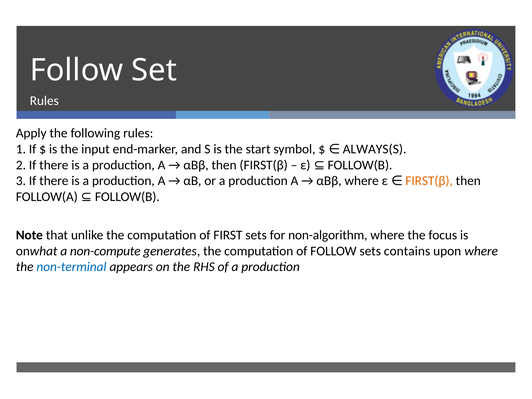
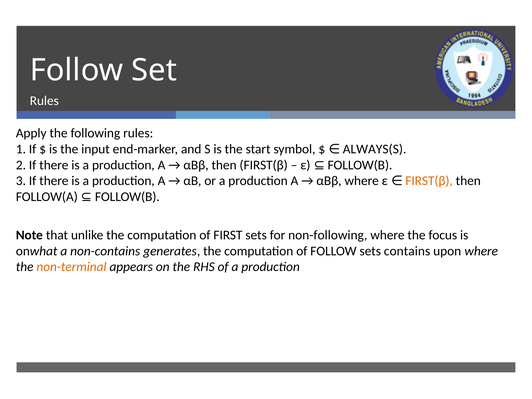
non-algorithm: non-algorithm -> non-following (328, 235)
non-compute: non-compute -> non-contains (105, 251)
non-terminal colour: blue -> orange (71, 267)
